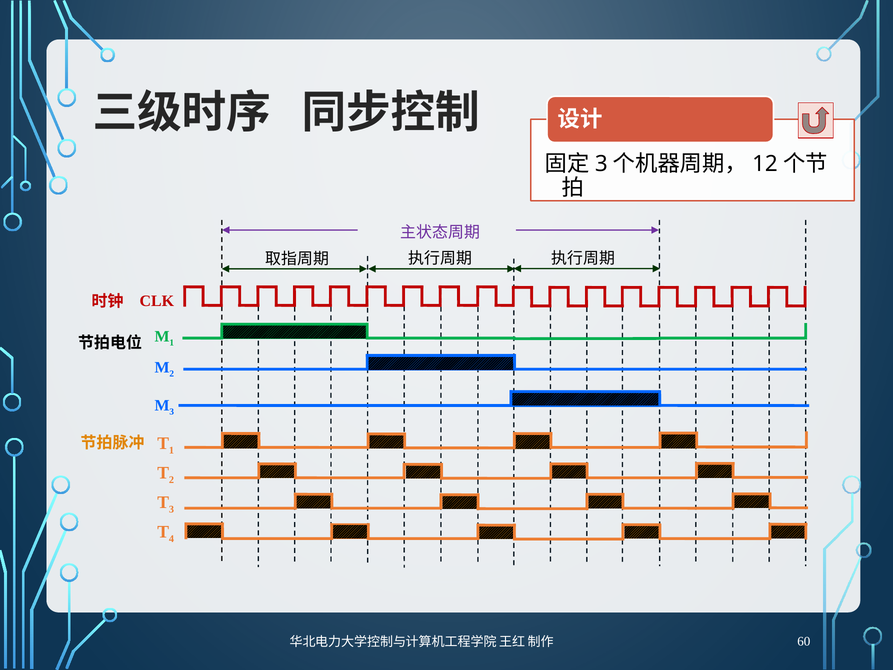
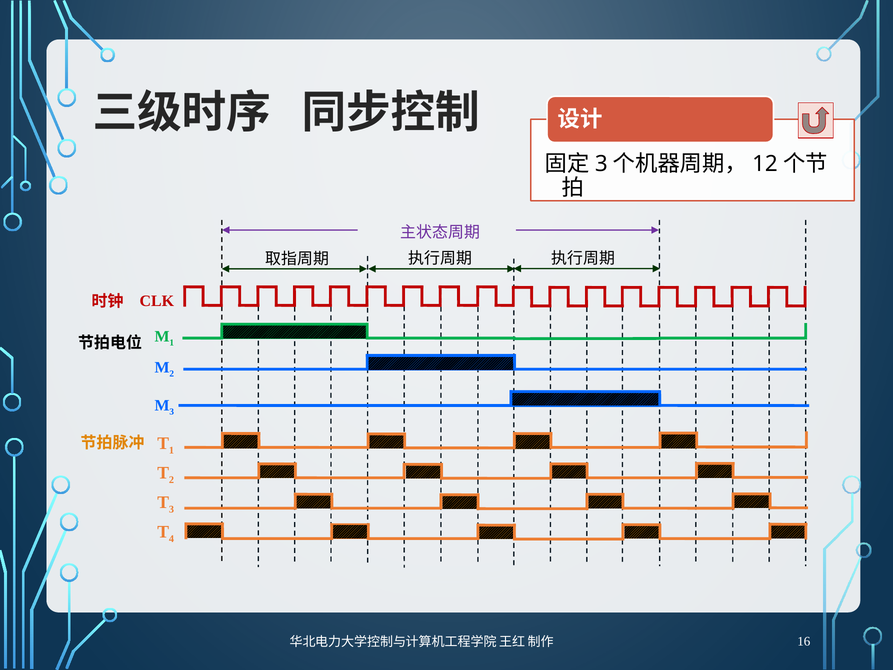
60: 60 -> 16 (804, 641)
